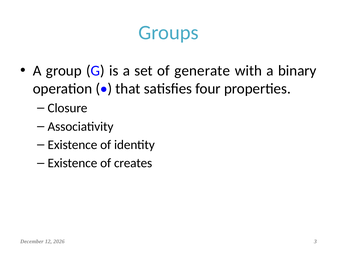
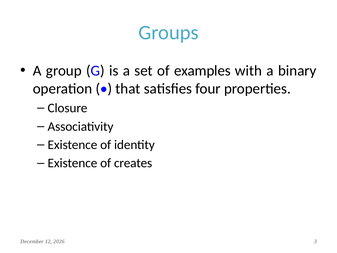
generate: generate -> examples (202, 71)
